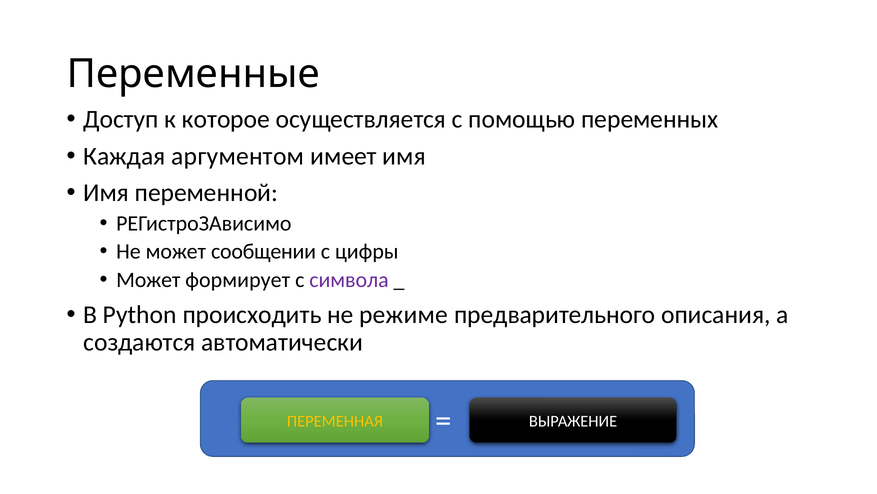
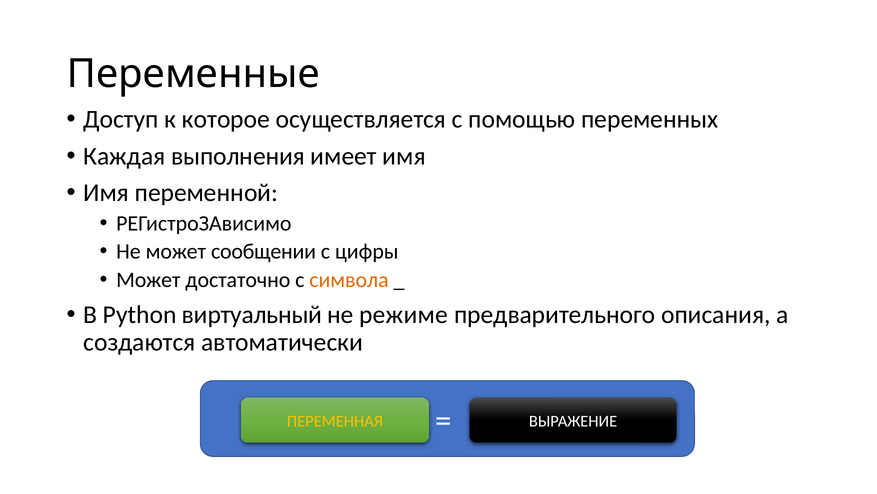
аргументом: аргументом -> выполнения (238, 156)
формирует: формирует -> достаточно (238, 279)
символа colour: purple -> orange (349, 279)
происходить: происходить -> виртуальный (252, 314)
